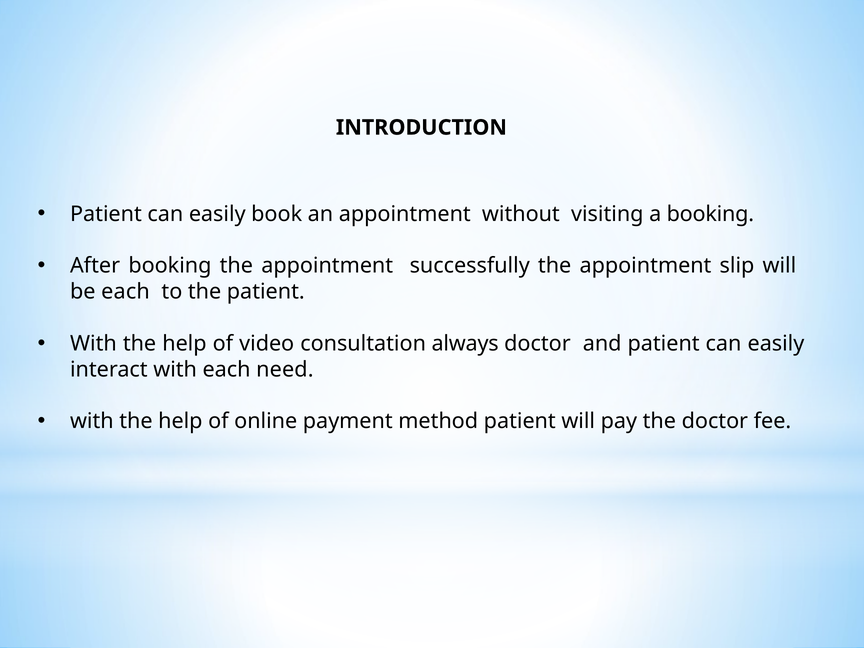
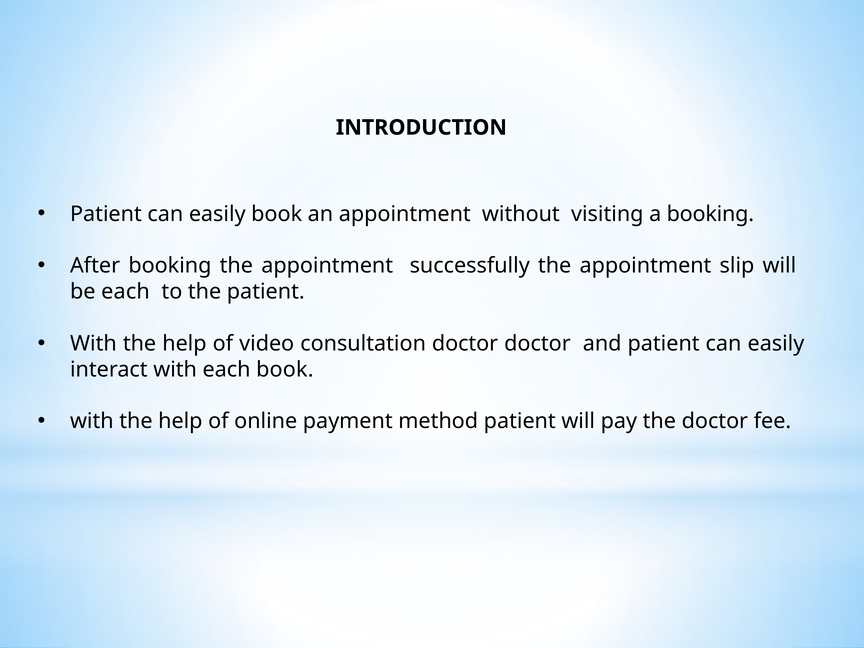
consultation always: always -> doctor (465, 344)
each need: need -> book (285, 369)
